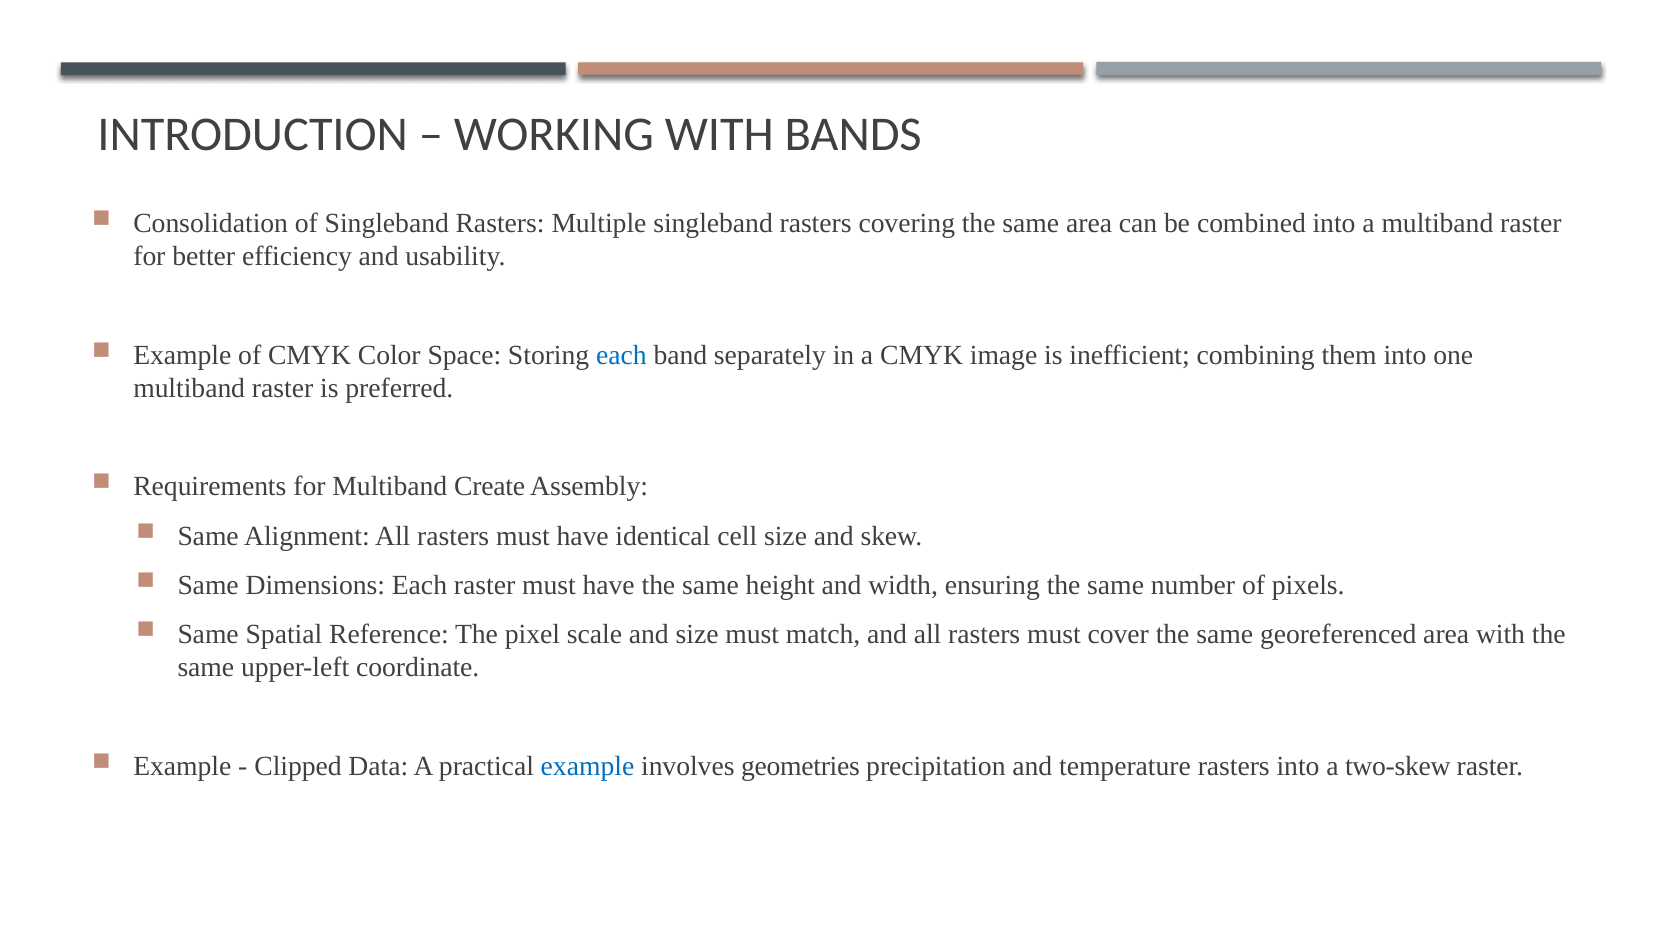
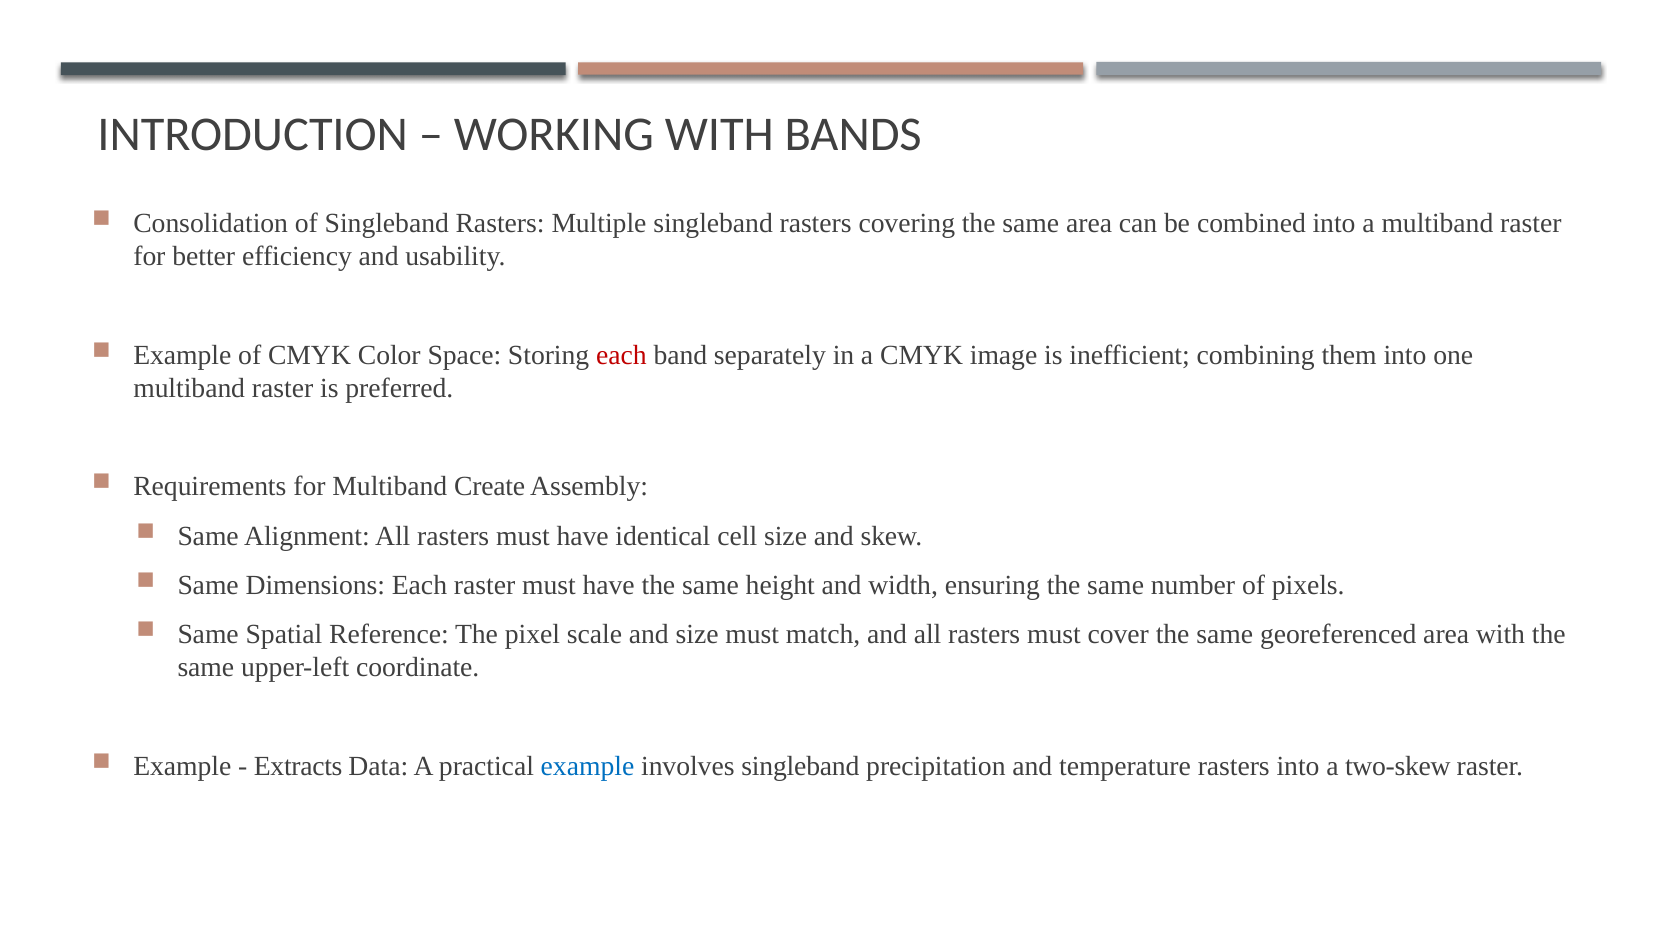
each colour: blue -> red (621, 355)
Clipped: Clipped -> Extracts (298, 766)
involves geometries: geometries -> singleband (800, 766)
